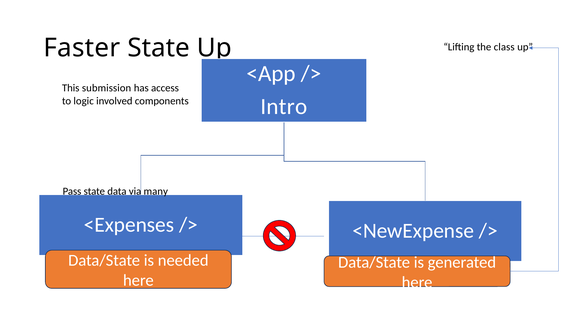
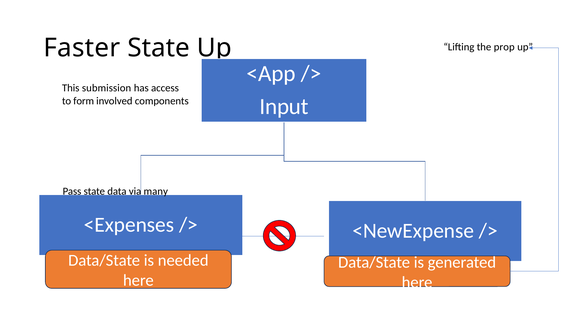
class: class -> prop (504, 47)
logic: logic -> form (84, 101)
Intro: Intro -> Input (284, 106)
